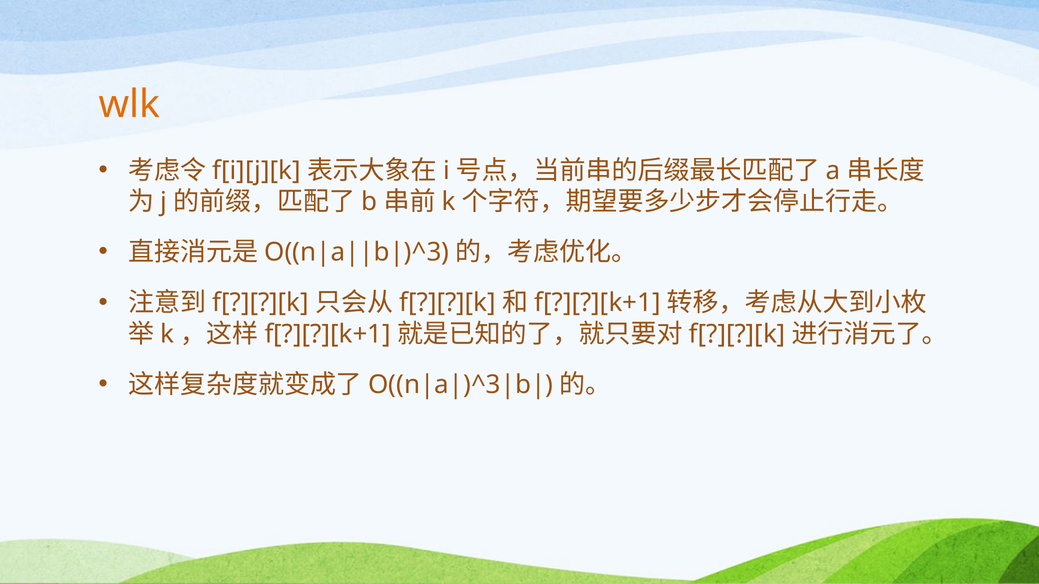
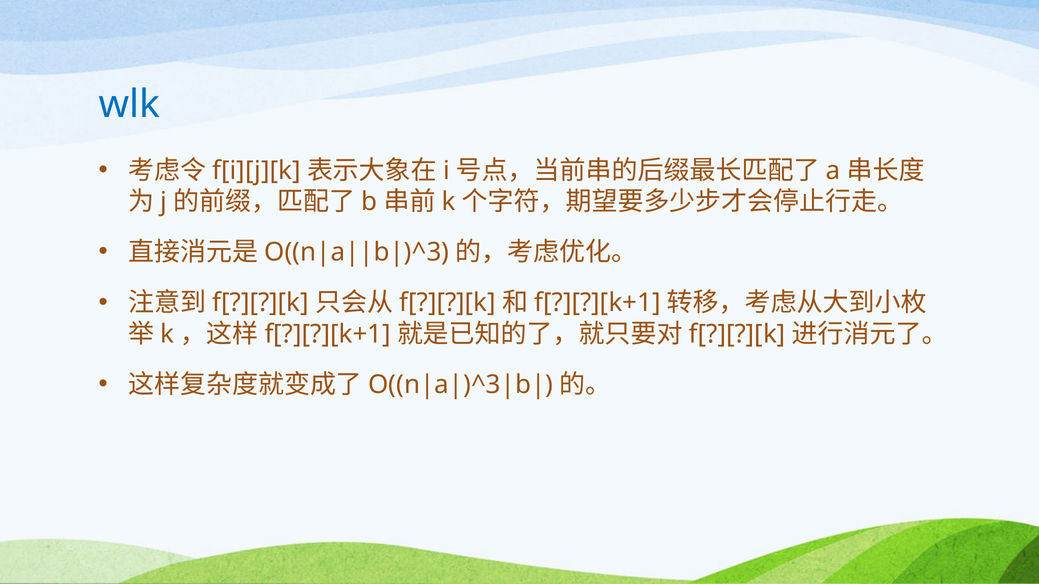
wlk colour: orange -> blue (129, 105)
